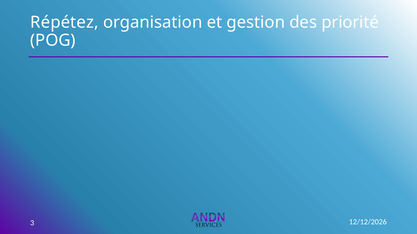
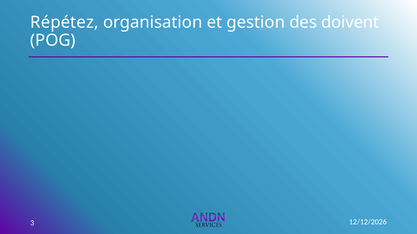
priorité: priorité -> doivent (350, 22)
